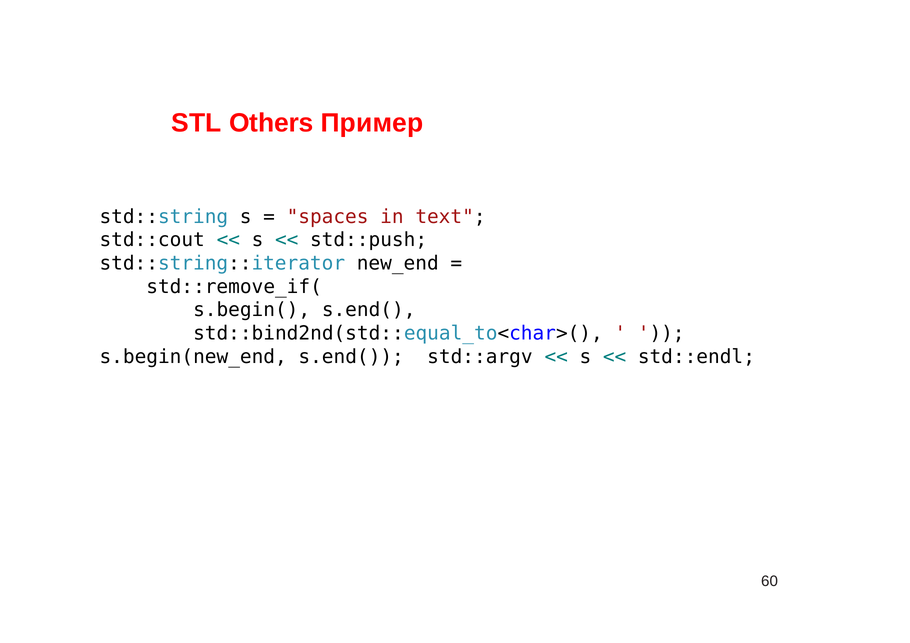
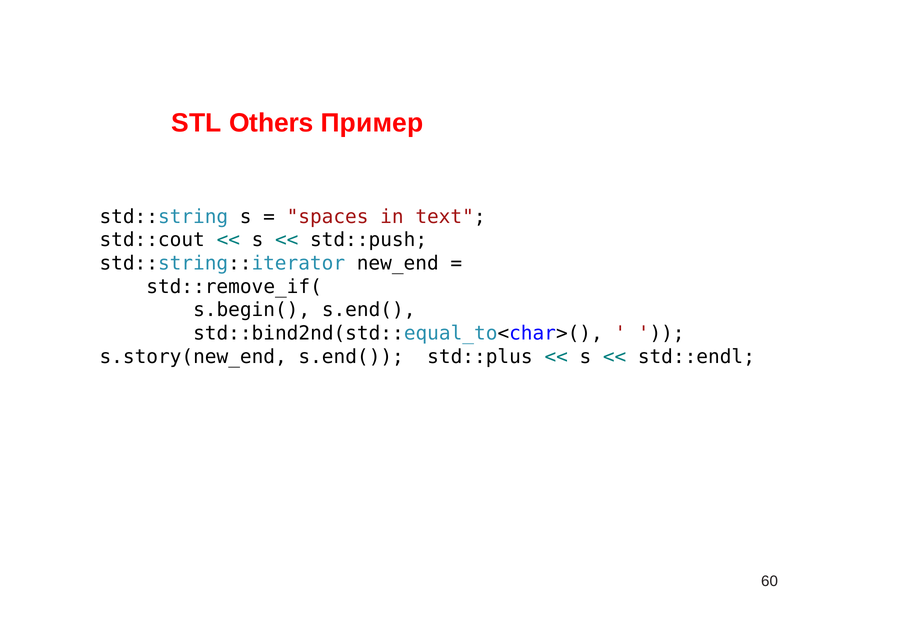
s.begin(new_end: s.begin(new_end -> s.story(new_end (193, 357)
std::argv: std::argv -> std::plus (480, 357)
